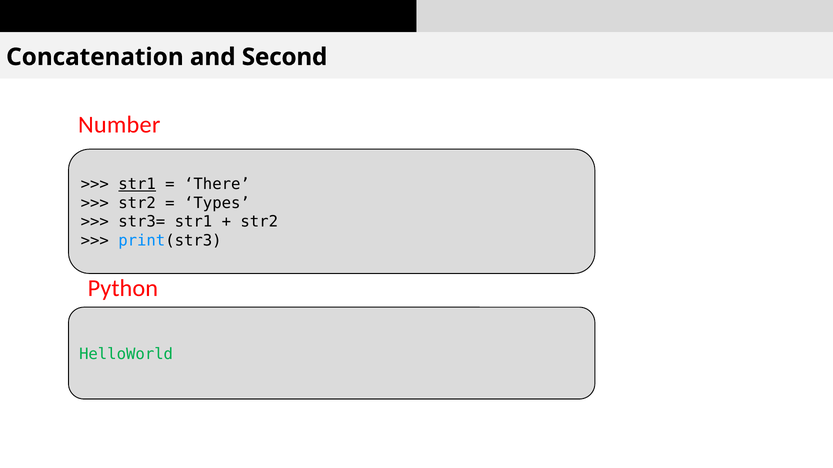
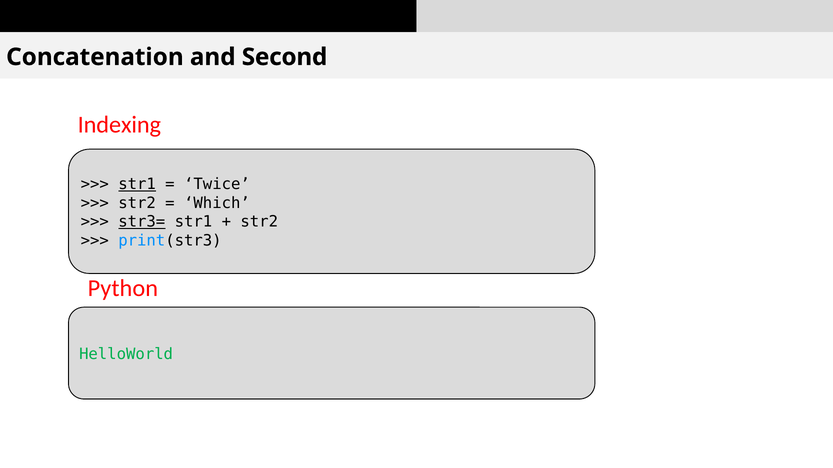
Number: Number -> Indexing (119, 125)
There: There -> Twice (217, 185)
Types: Types -> Which (217, 203)
str3= underline: none -> present (142, 222)
